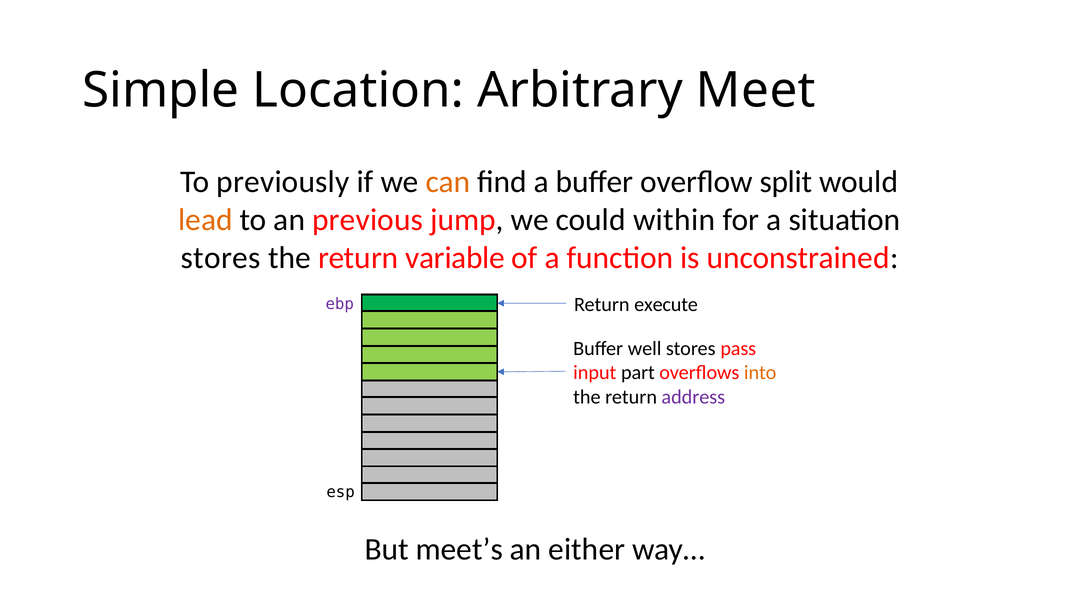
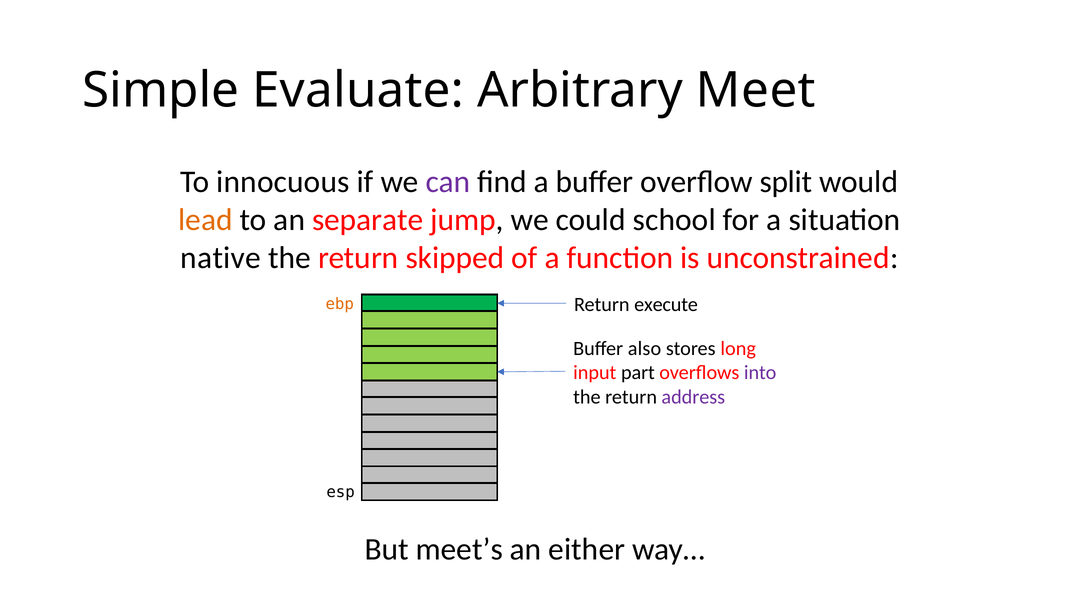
Location: Location -> Evaluate (358, 91)
previously: previously -> innocuous (283, 182)
can colour: orange -> purple (448, 182)
previous: previous -> separate (368, 220)
within: within -> school (674, 220)
stores: stores -> native (221, 258)
variable: variable -> skipped (455, 258)
ebp colour: purple -> orange (340, 304)
well: well -> also (645, 348)
pass: pass -> long (738, 348)
into colour: orange -> purple (760, 373)
